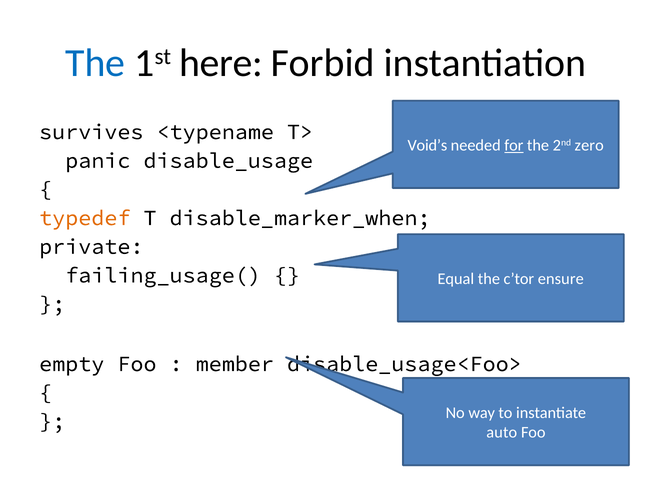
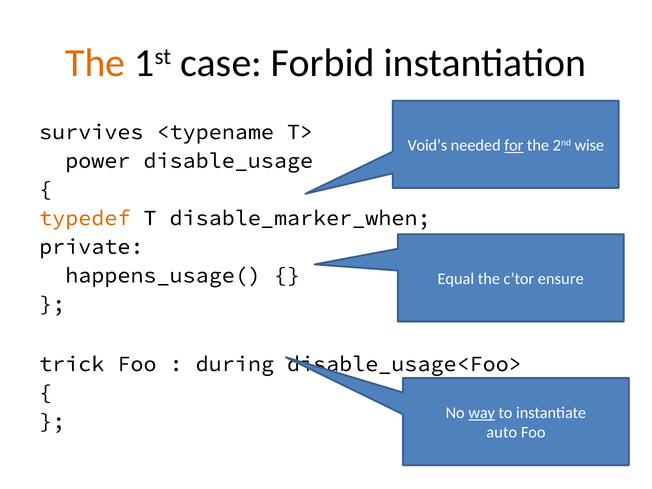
The colour: blue -> orange (95, 63)
here: here -> case (221, 63)
zero: zero -> wise (589, 145)
panic: panic -> power (98, 161)
failing_usage(: failing_usage( -> happens_usage( (163, 275)
empty: empty -> trick (72, 364)
member: member -> during (235, 364)
way underline: none -> present (482, 413)
